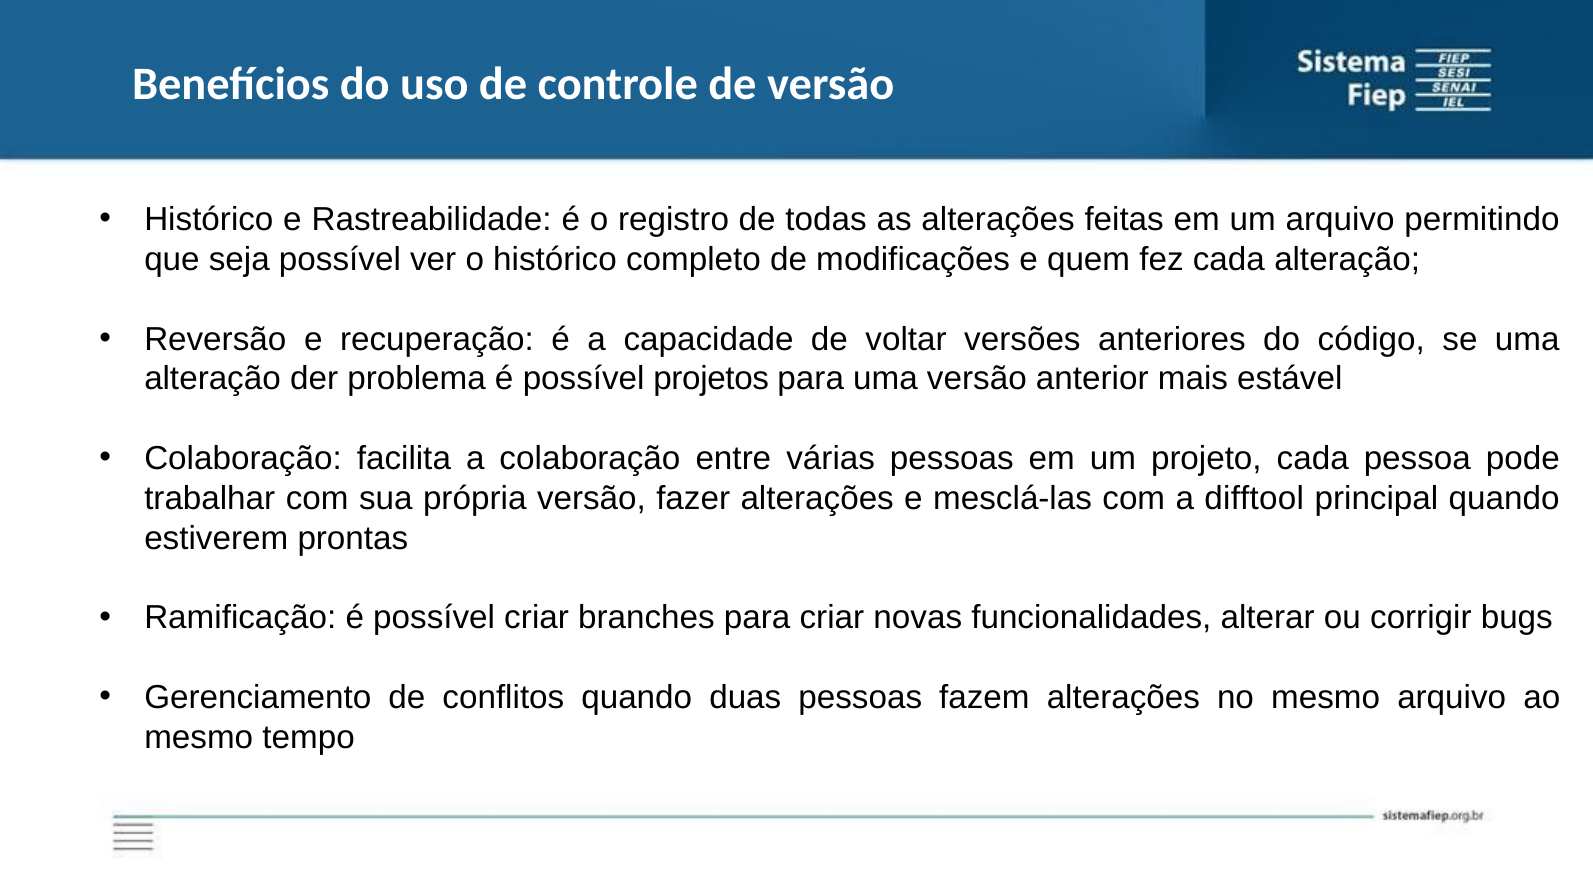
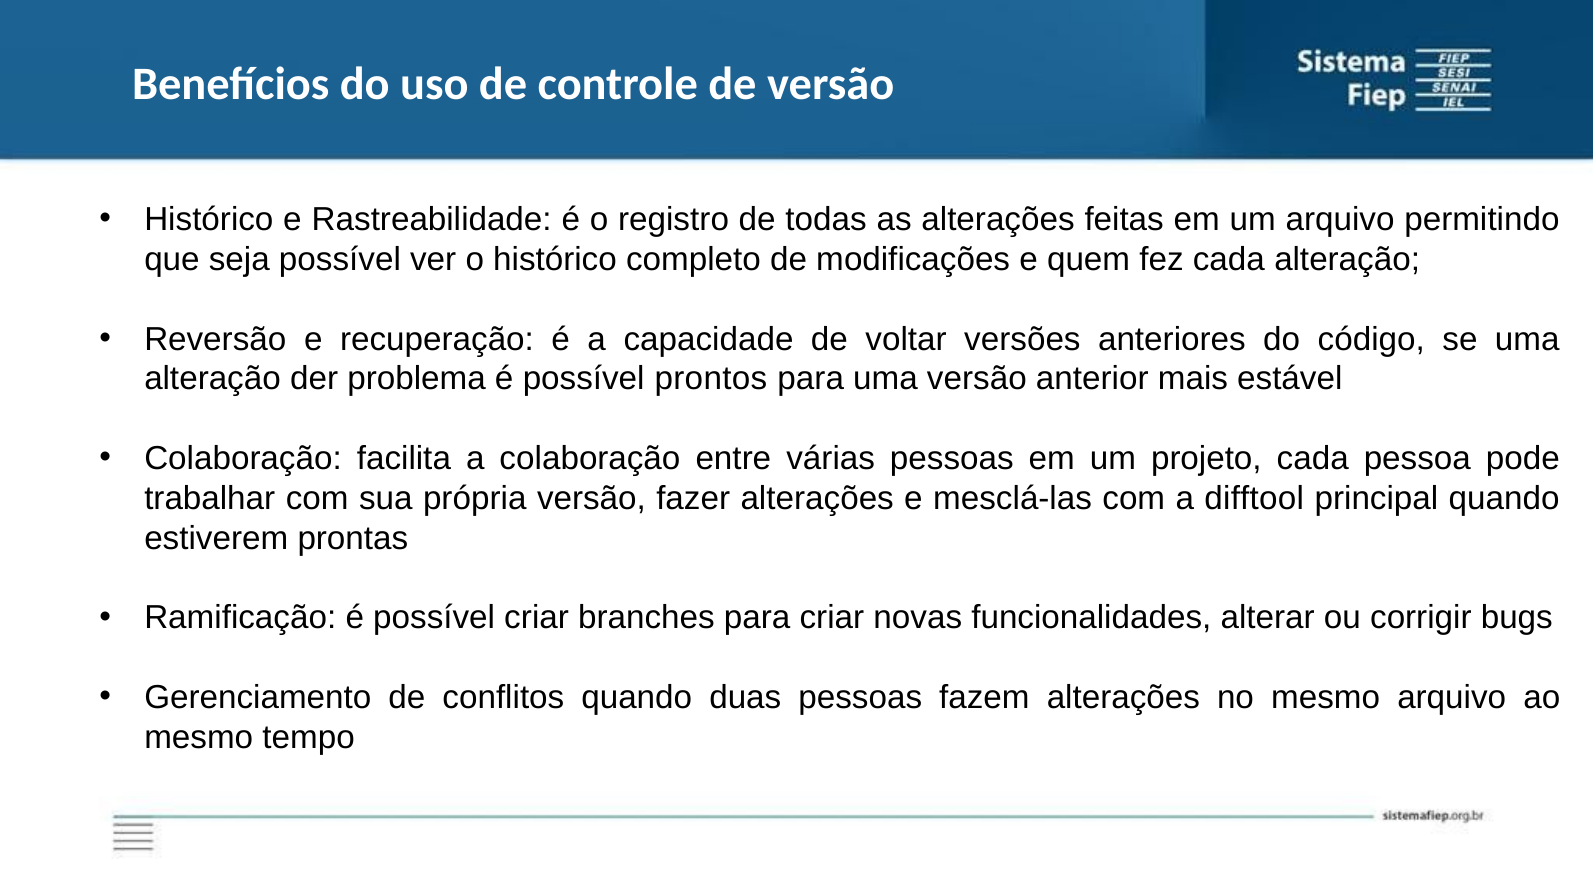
projetos: projetos -> prontos (711, 379)
